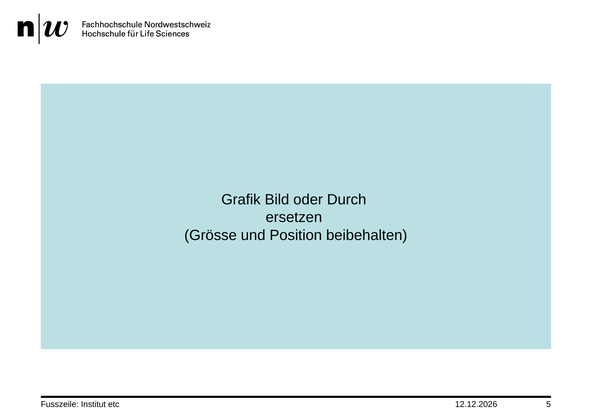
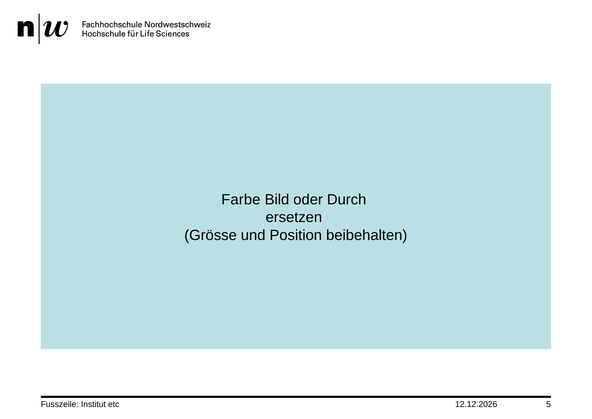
Grafik: Grafik -> Farbe (241, 200)
